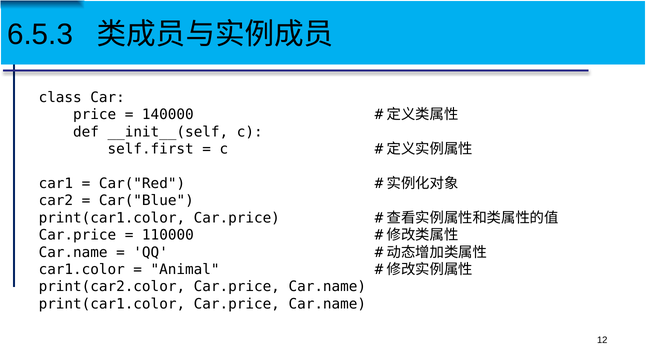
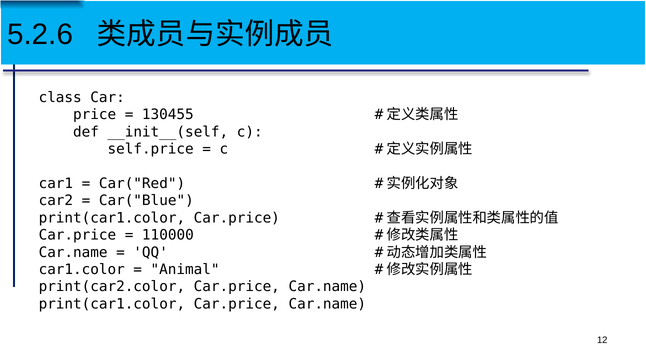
6.5.3: 6.5.3 -> 5.2.6 (40, 35)
140000: 140000 -> 130455 (168, 115)
self.first: self.first -> self.price (151, 149)
